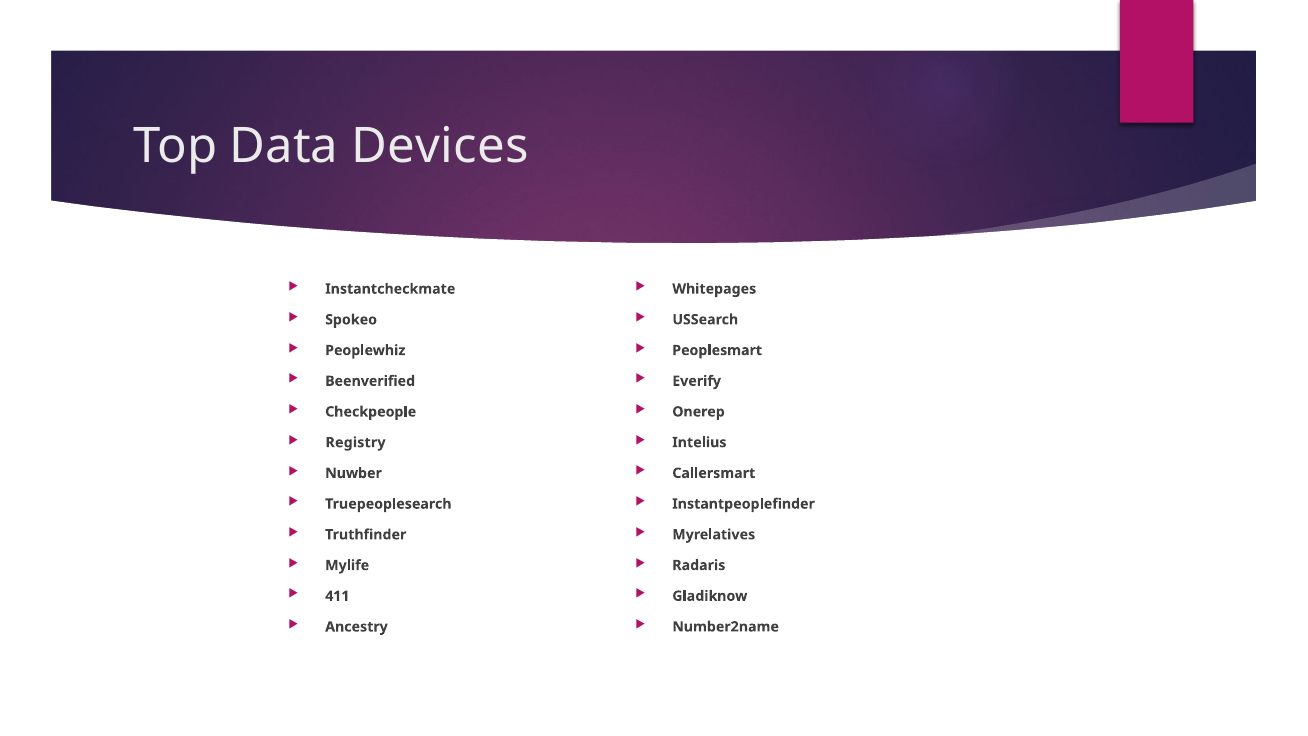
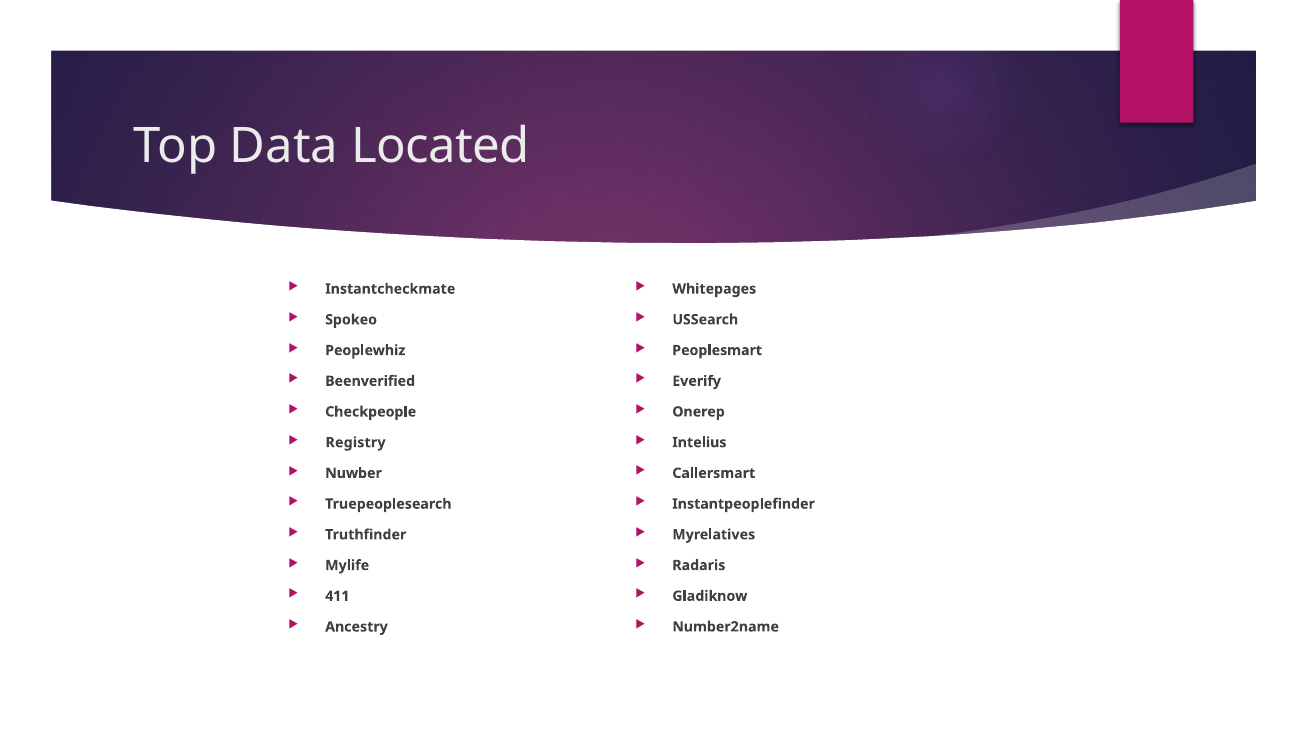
Devices: Devices -> Located (441, 146)
